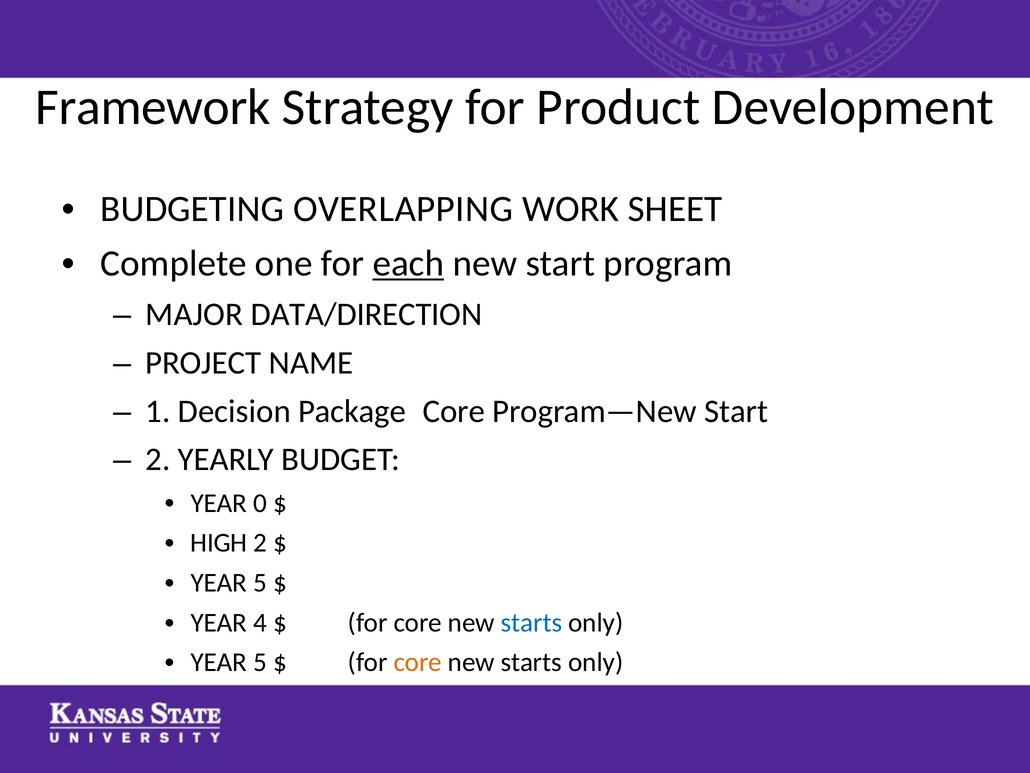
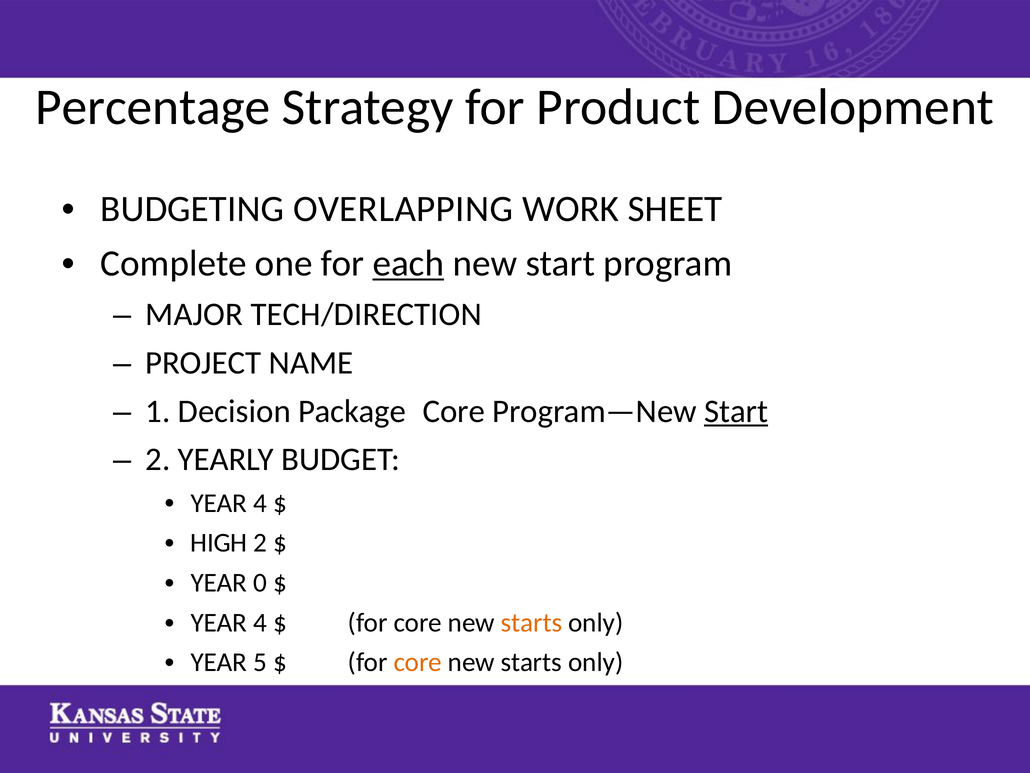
Framework: Framework -> Percentage (153, 107)
DATA/DIRECTION: DATA/DIRECTION -> TECH/DIRECTION (366, 314)
Start underline: none -> present (736, 411)
0: 0 -> 4 (260, 503)
5: 5 -> 0 (260, 582)
starts colour: blue -> orange (532, 622)
